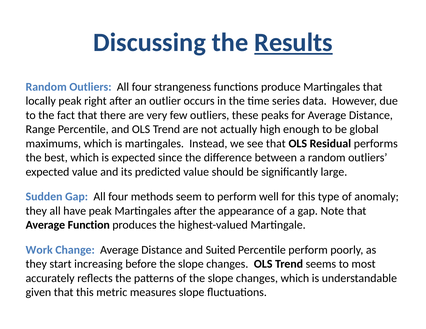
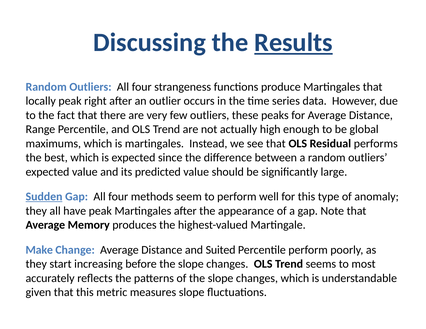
Sudden underline: none -> present (44, 197)
Function: Function -> Memory (89, 225)
Work: Work -> Make (39, 250)
